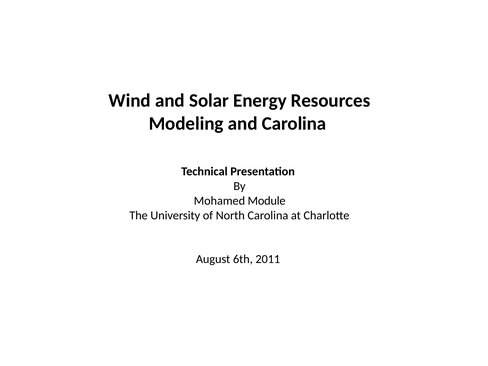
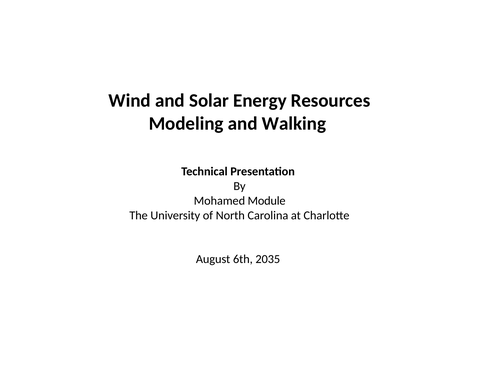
and Carolina: Carolina -> Walking (294, 124)
2011: 2011 -> 2035 (268, 259)
